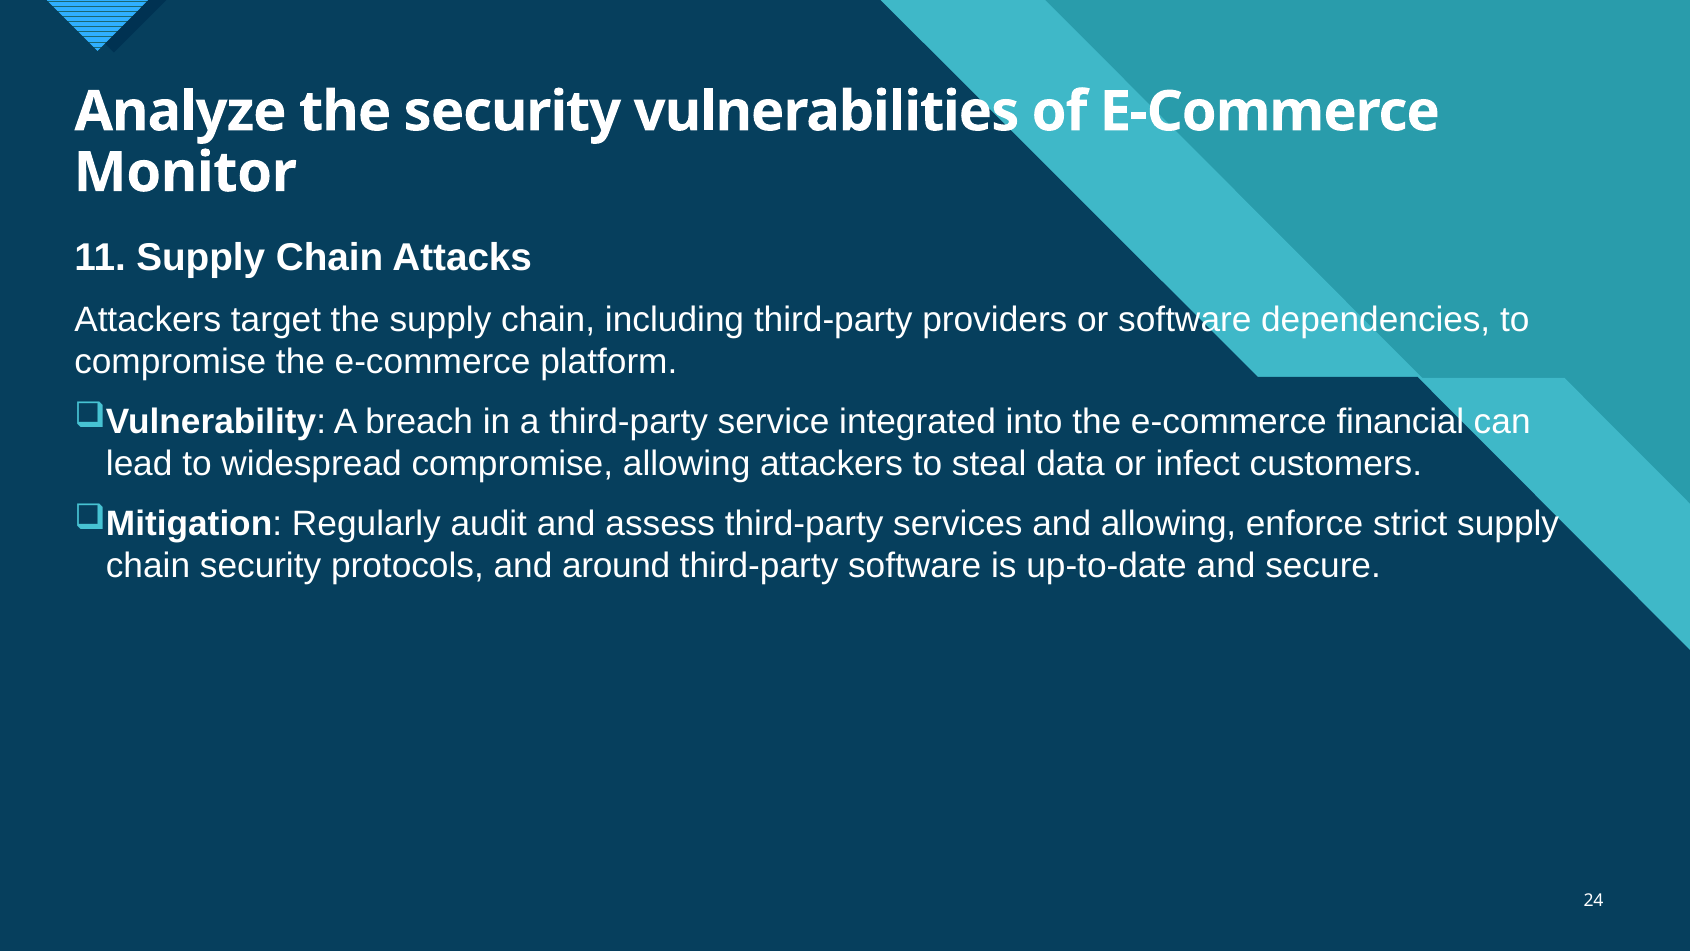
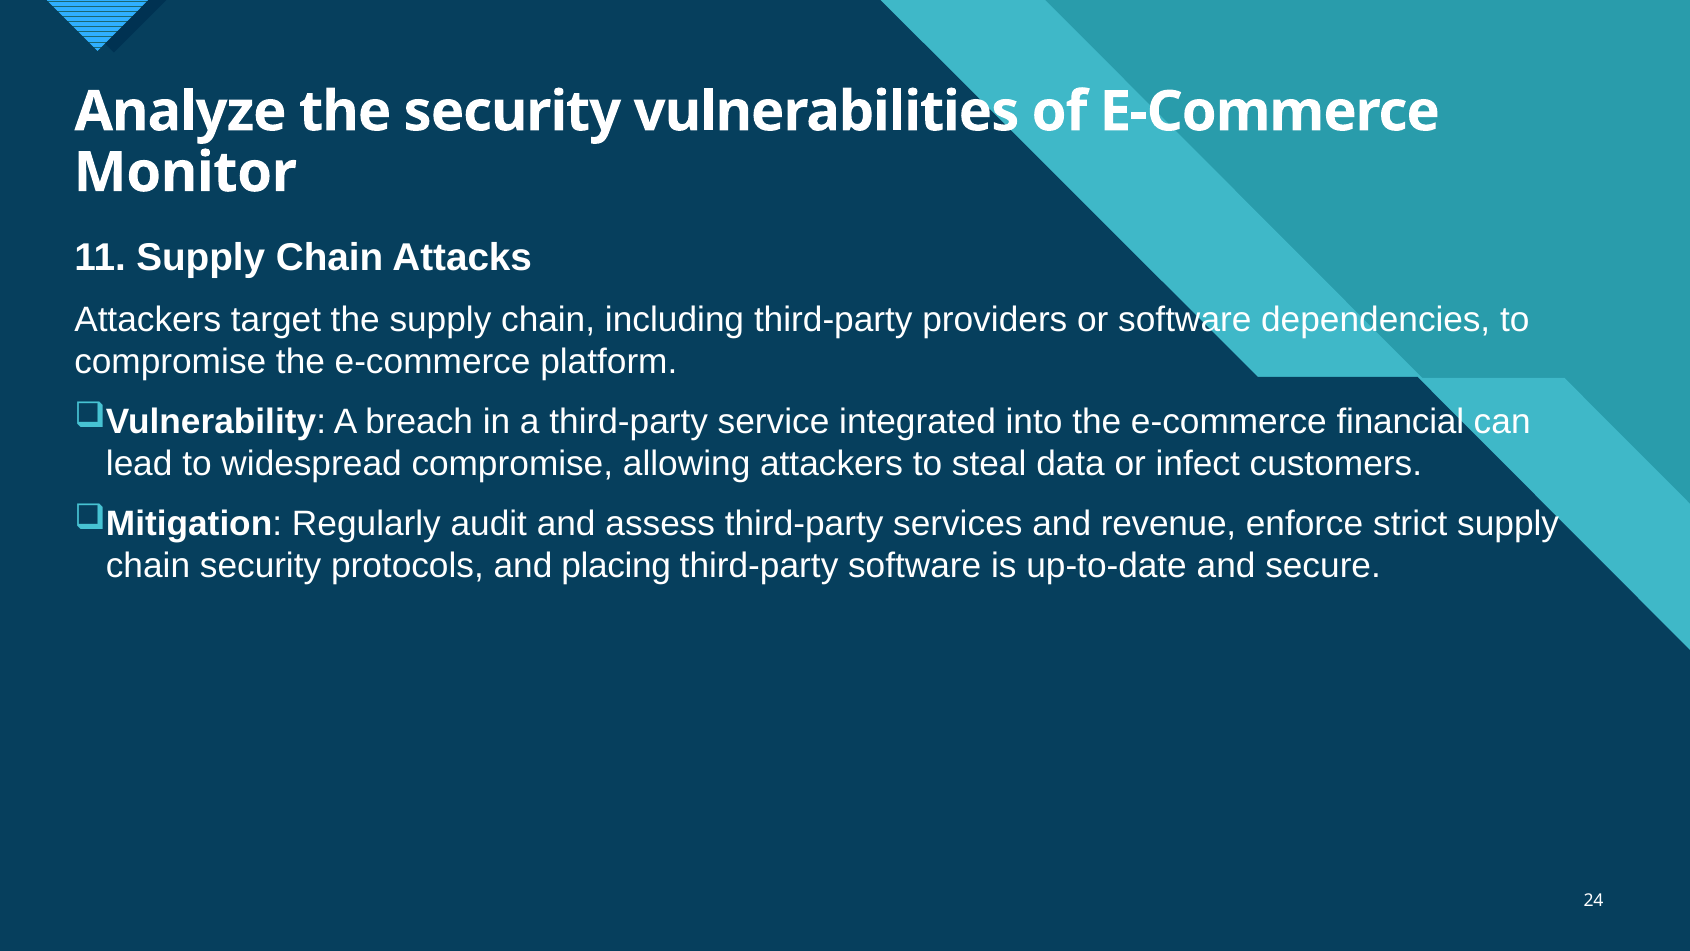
and allowing: allowing -> revenue (1169, 524)
around: around -> placing (616, 566)
